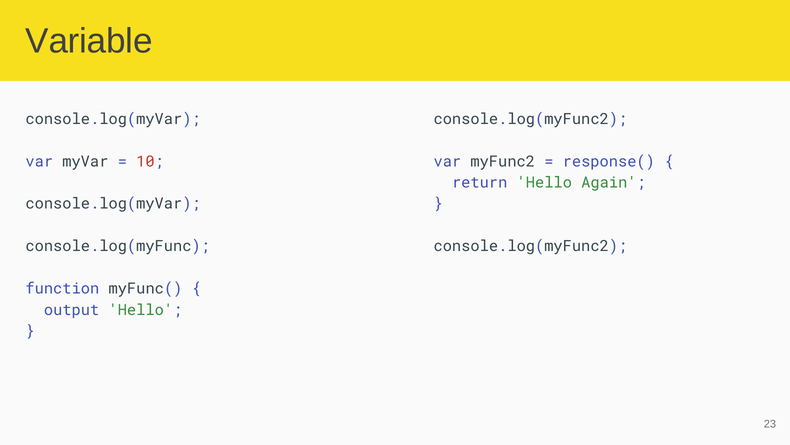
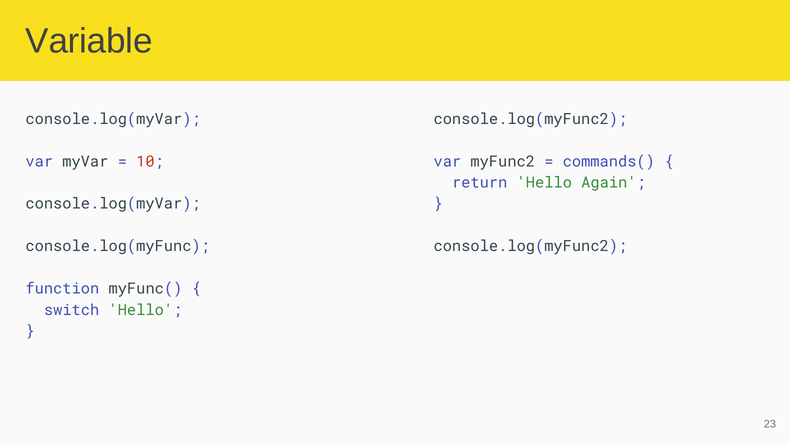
response(: response( -> commands( (609, 161)
output: output -> switch (72, 309)
